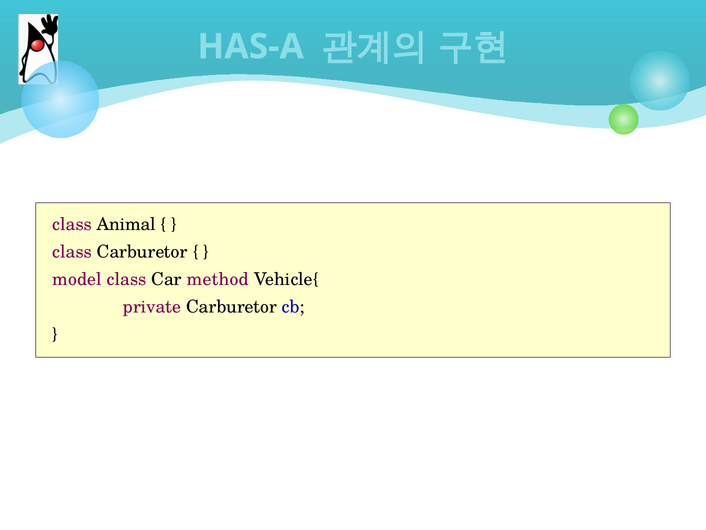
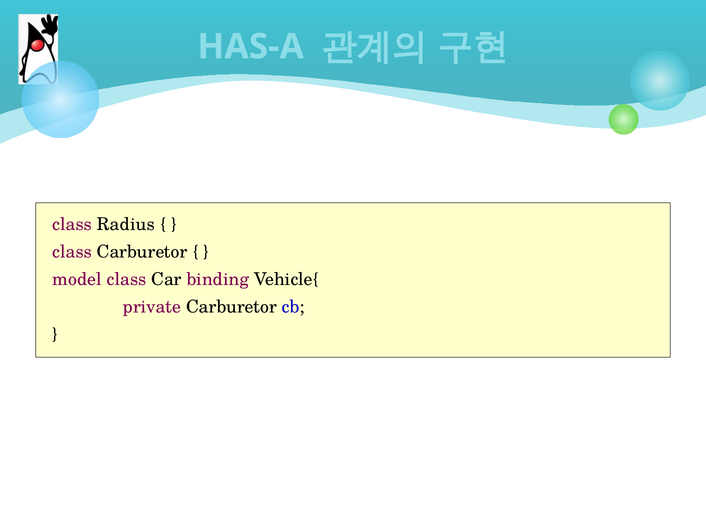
Animal: Animal -> Radius (126, 224)
method: method -> binding (218, 279)
